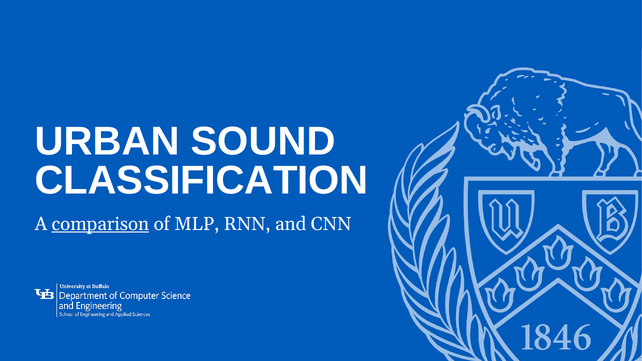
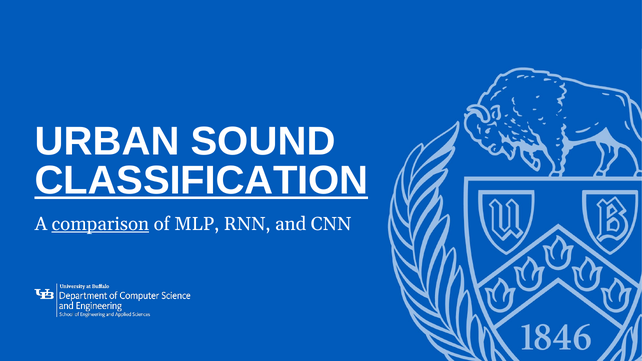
CLASSIFICATION underline: none -> present (201, 180)
